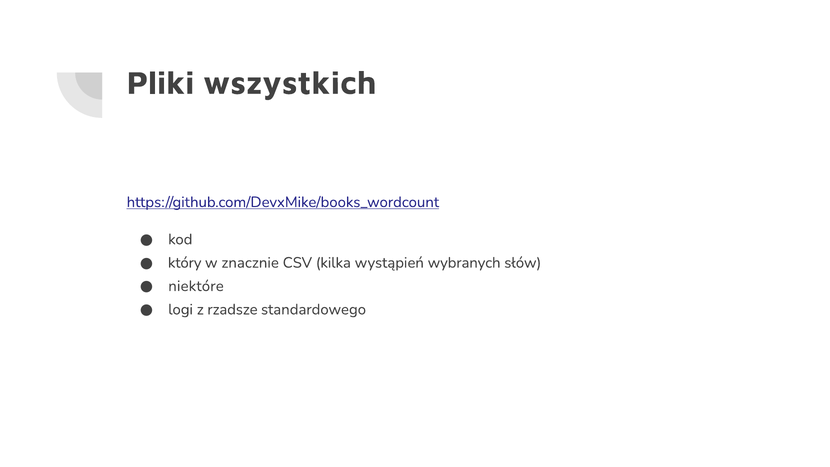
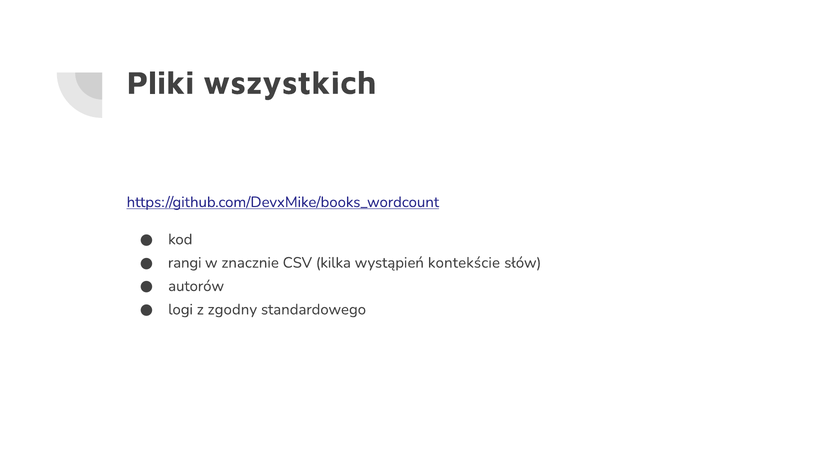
który: który -> rangi (185, 263)
wybranych: wybranych -> kontekście (464, 263)
niektóre: niektóre -> autorów (196, 286)
rzadsze: rzadsze -> zgodny (232, 309)
